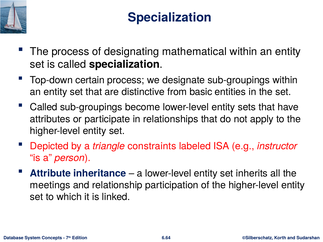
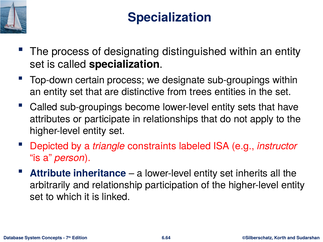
mathematical: mathematical -> distinguished (194, 52)
basic: basic -> trees (201, 92)
meetings: meetings -> arbitrarily (50, 185)
